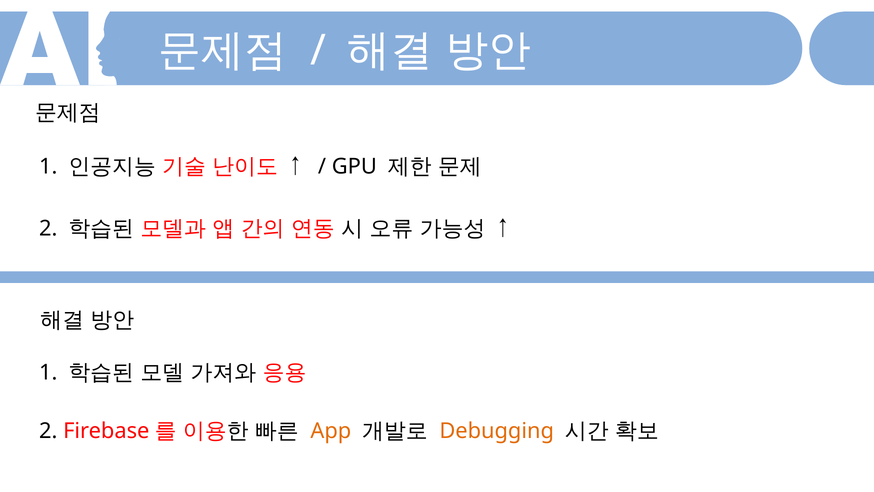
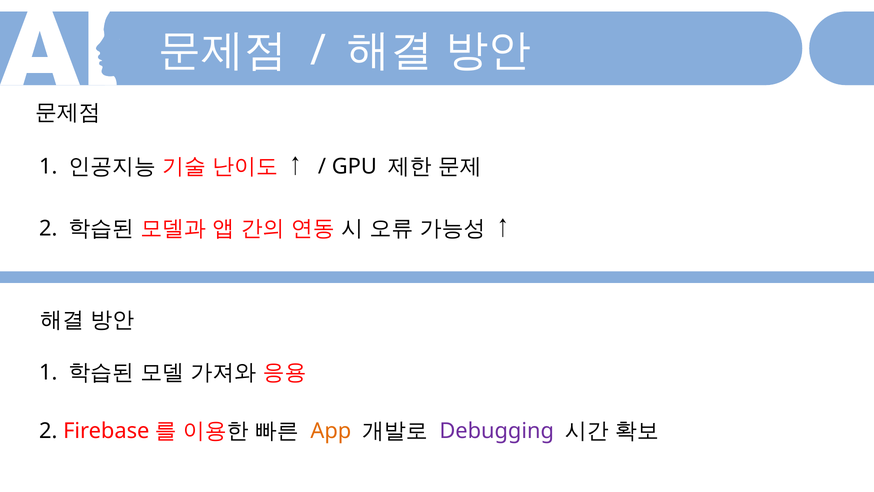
Debugging colour: orange -> purple (497, 431)
